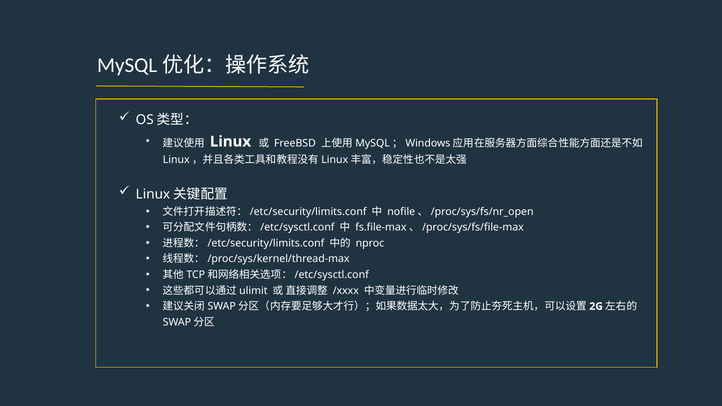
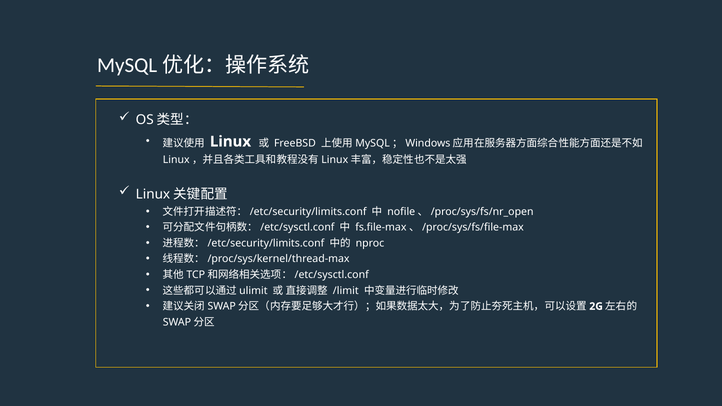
/xxxx: /xxxx -> /limit (346, 291)
